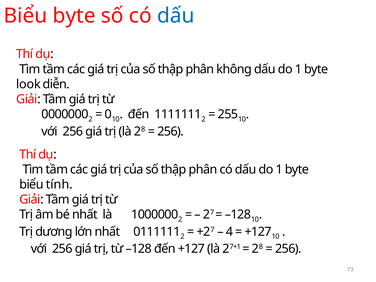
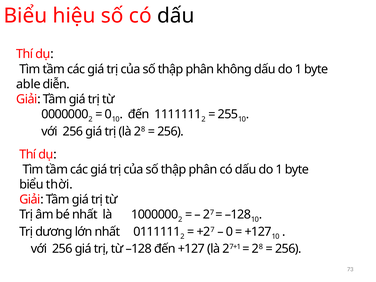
Biểu byte: byte -> hiệu (74, 16)
dấu colour: blue -> black (176, 16)
look: look -> able (28, 84)
tính: tính -> thời (59, 184)
4: 4 -> 0 (229, 232)
